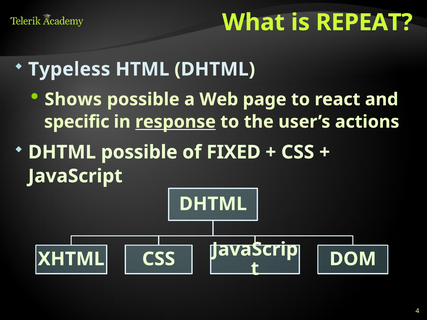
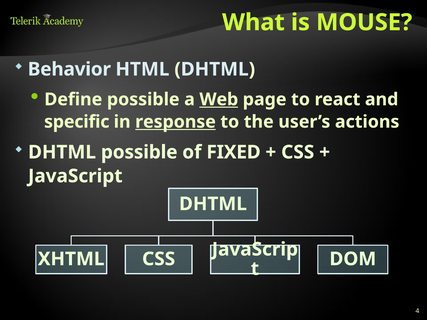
REPEAT: REPEAT -> MOUSE (364, 22)
Typeless: Typeless -> Behavior (69, 69)
Shows: Shows -> Define (73, 99)
Web underline: none -> present (219, 99)
